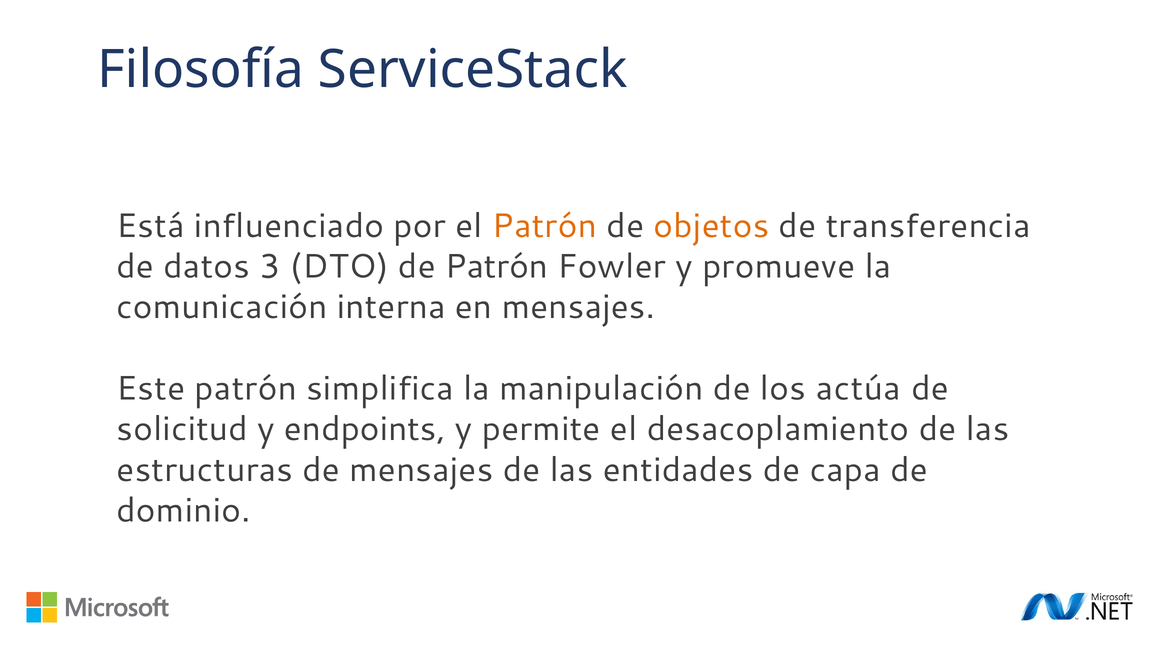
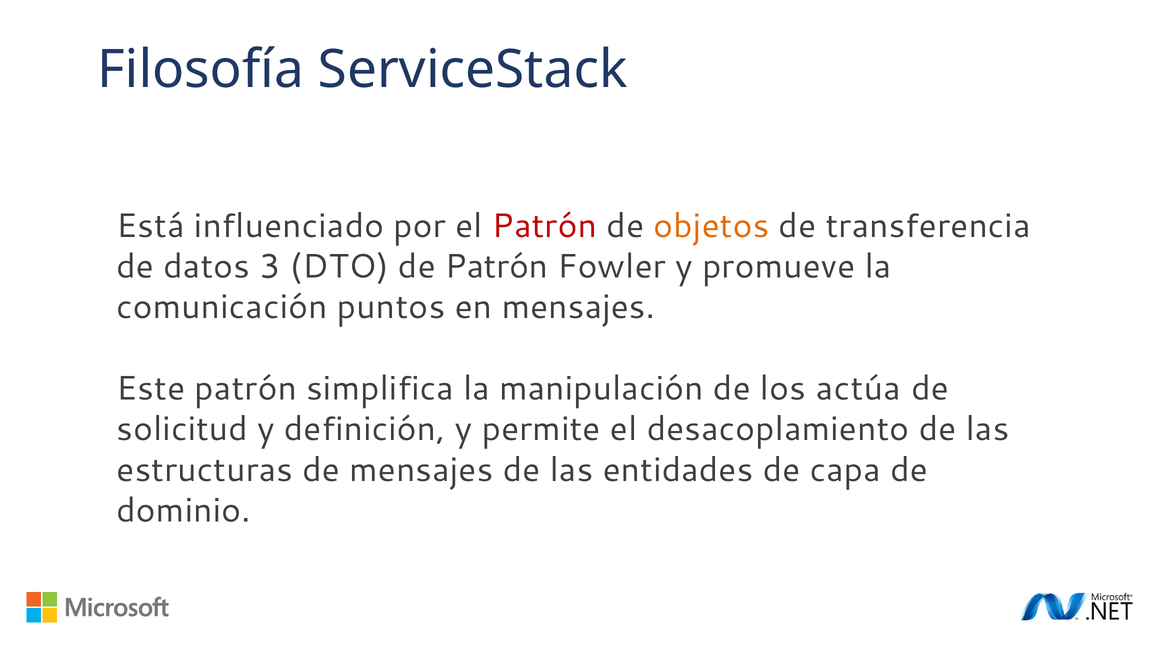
Patrón colour: orange -> red (545, 226)
interna: interna -> puntos (391, 307)
endpoints: endpoints -> definición (365, 429)
